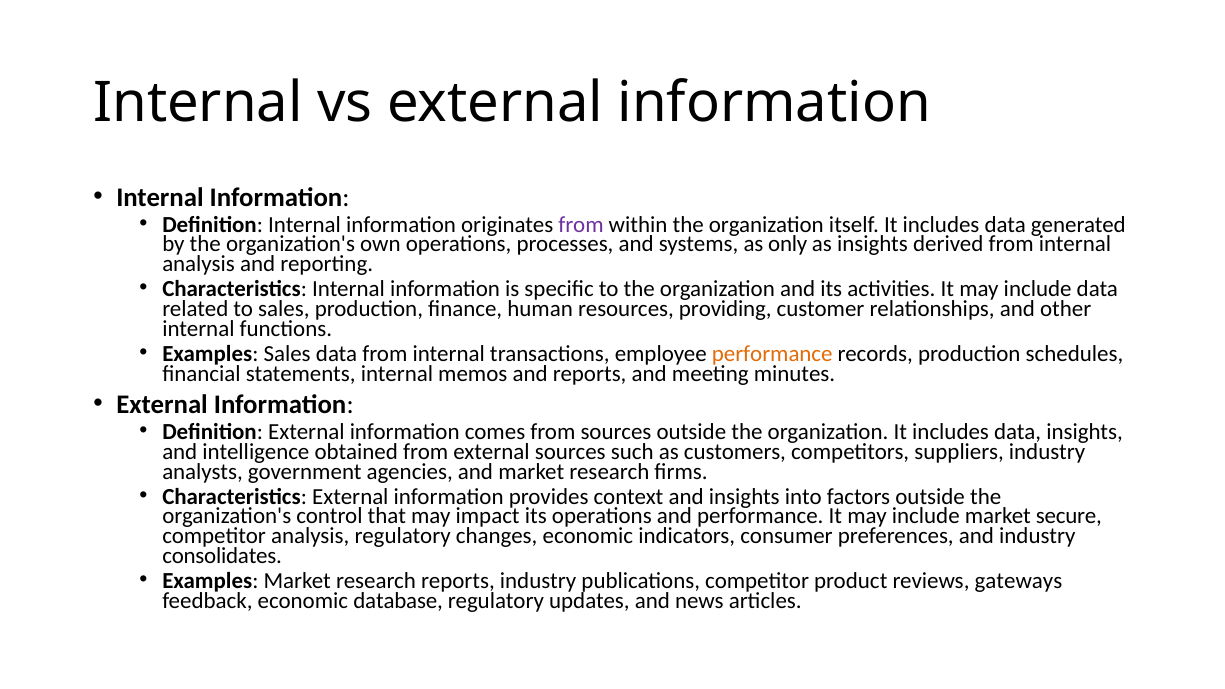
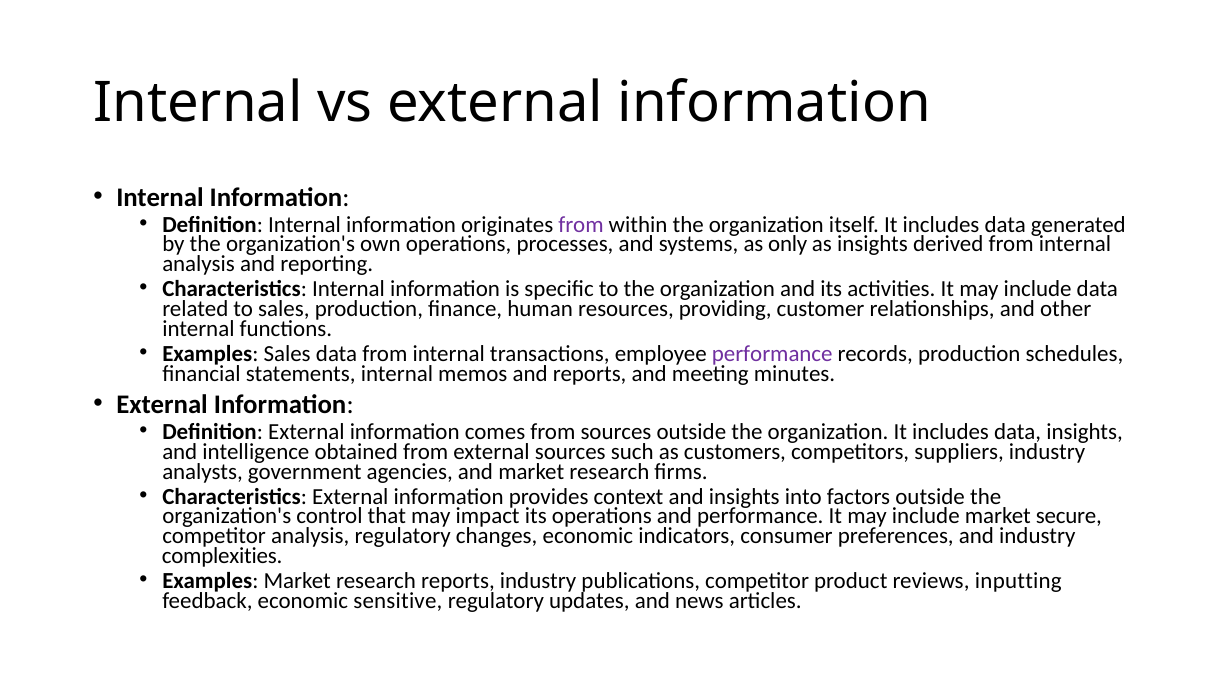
performance colour: orange -> purple (772, 354)
consolidates: consolidates -> complexities (222, 556)
gateways: gateways -> inputting (1018, 581)
database: database -> sensitive (398, 601)
